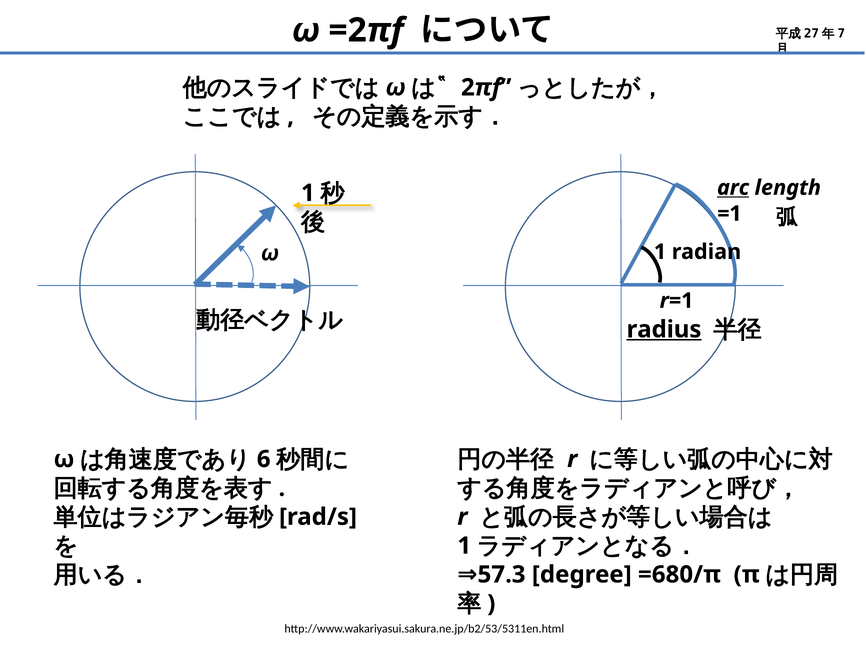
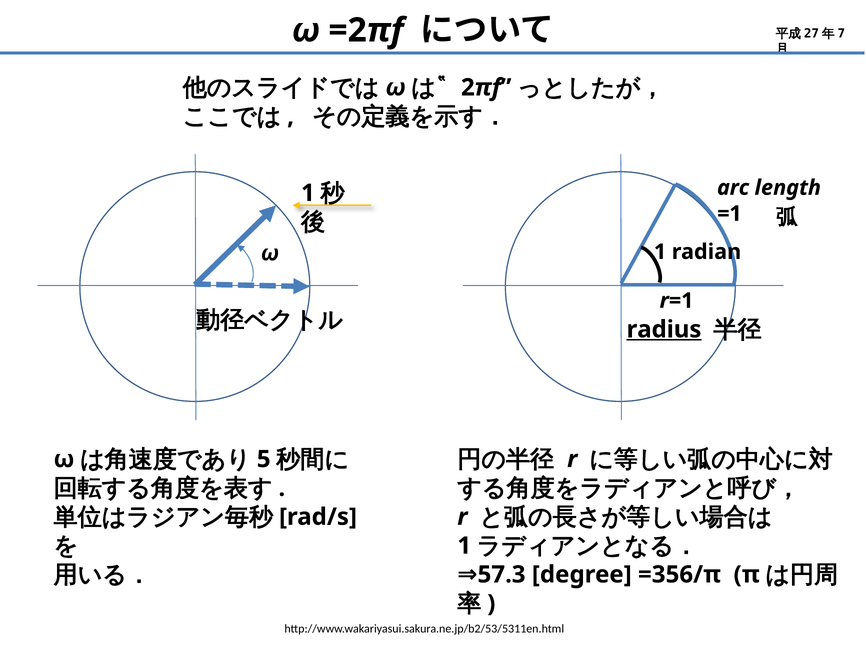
arc underline: present -> none (733, 188)
6: 6 -> 5 (264, 460)
=680/π: =680/π -> =356/π (680, 575)
